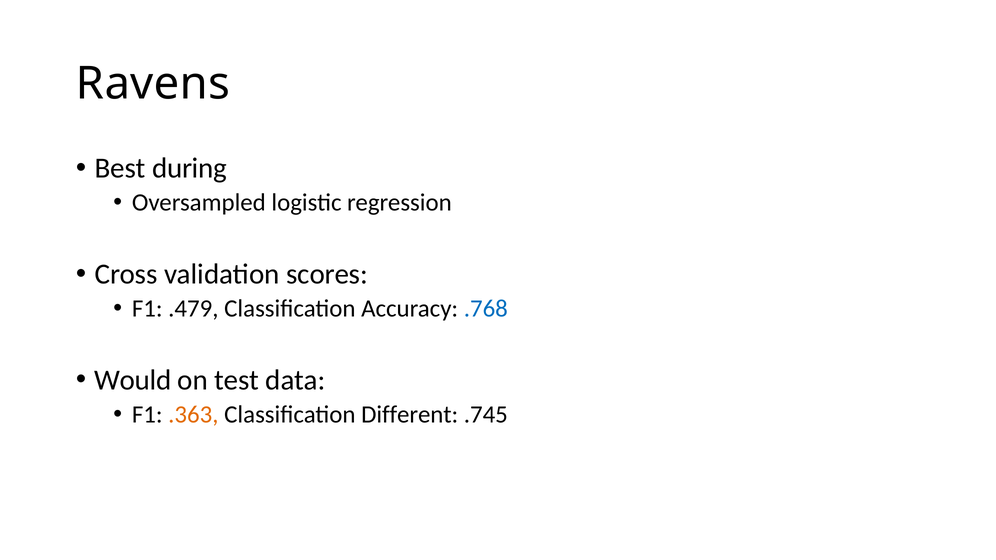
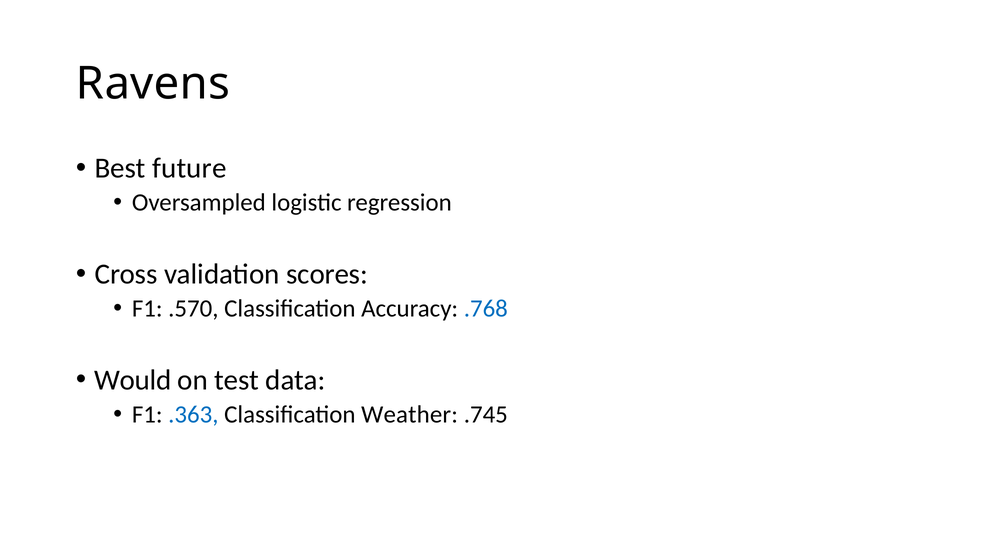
during: during -> future (189, 168)
.479: .479 -> .570 (193, 309)
.363 colour: orange -> blue (193, 414)
Different: Different -> Weather (410, 414)
